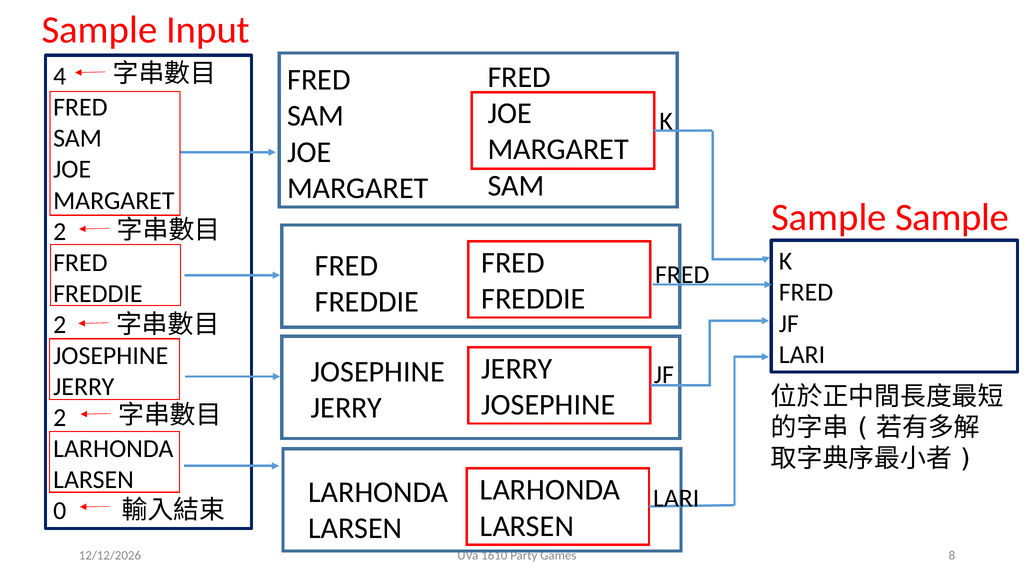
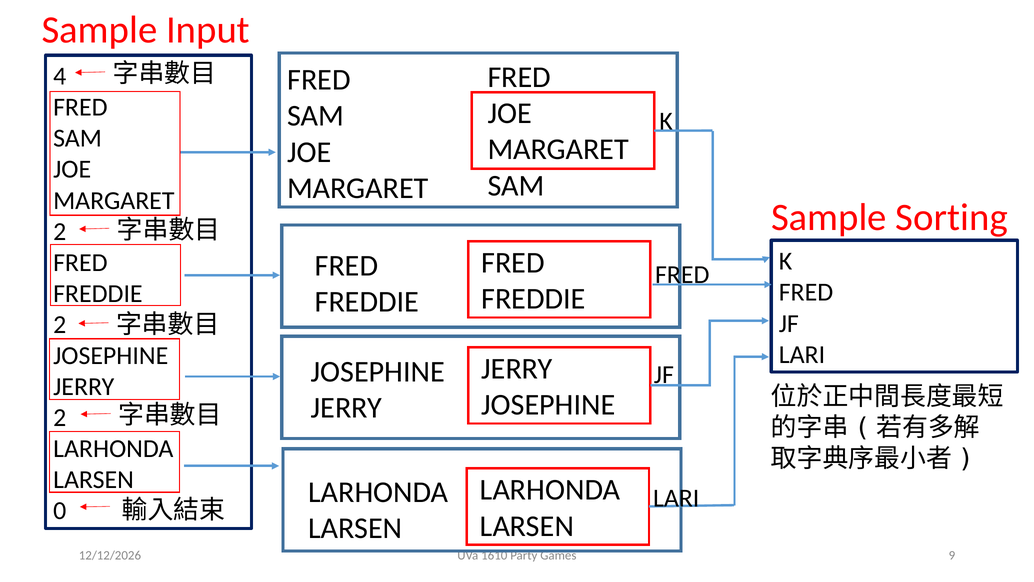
Sample Sample: Sample -> Sorting (952, 217)
8: 8 -> 9 (952, 555)
